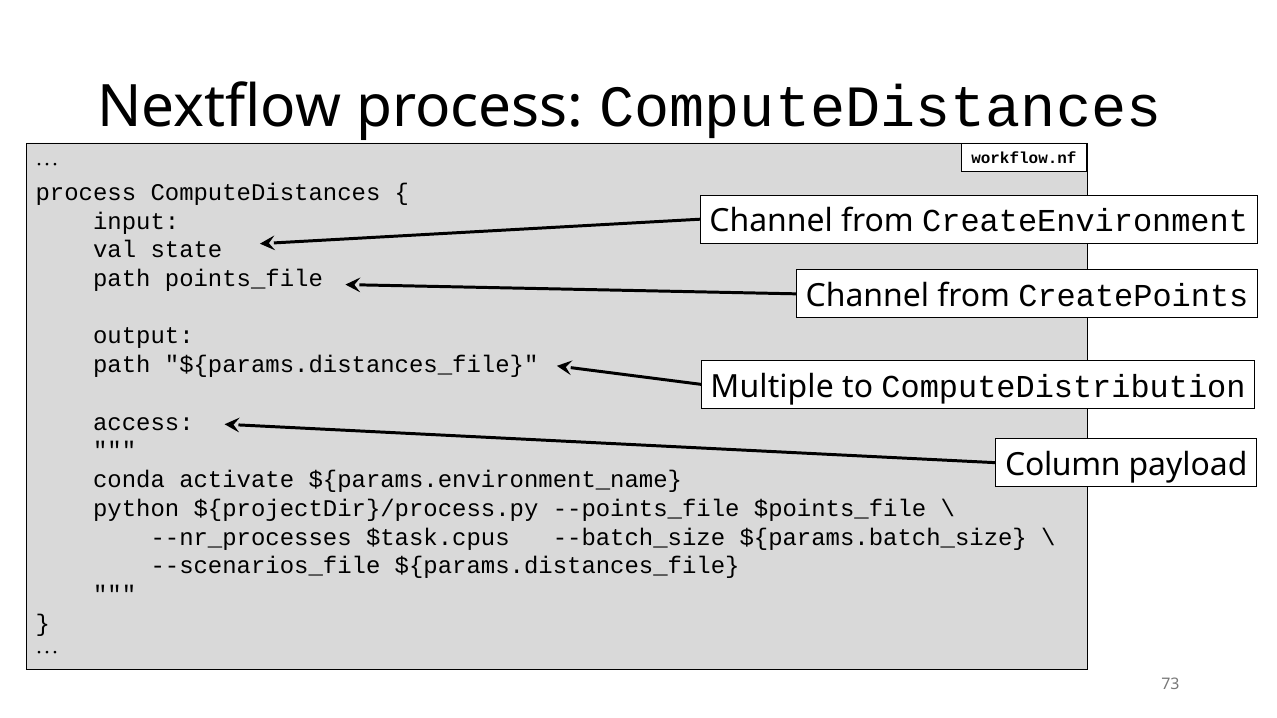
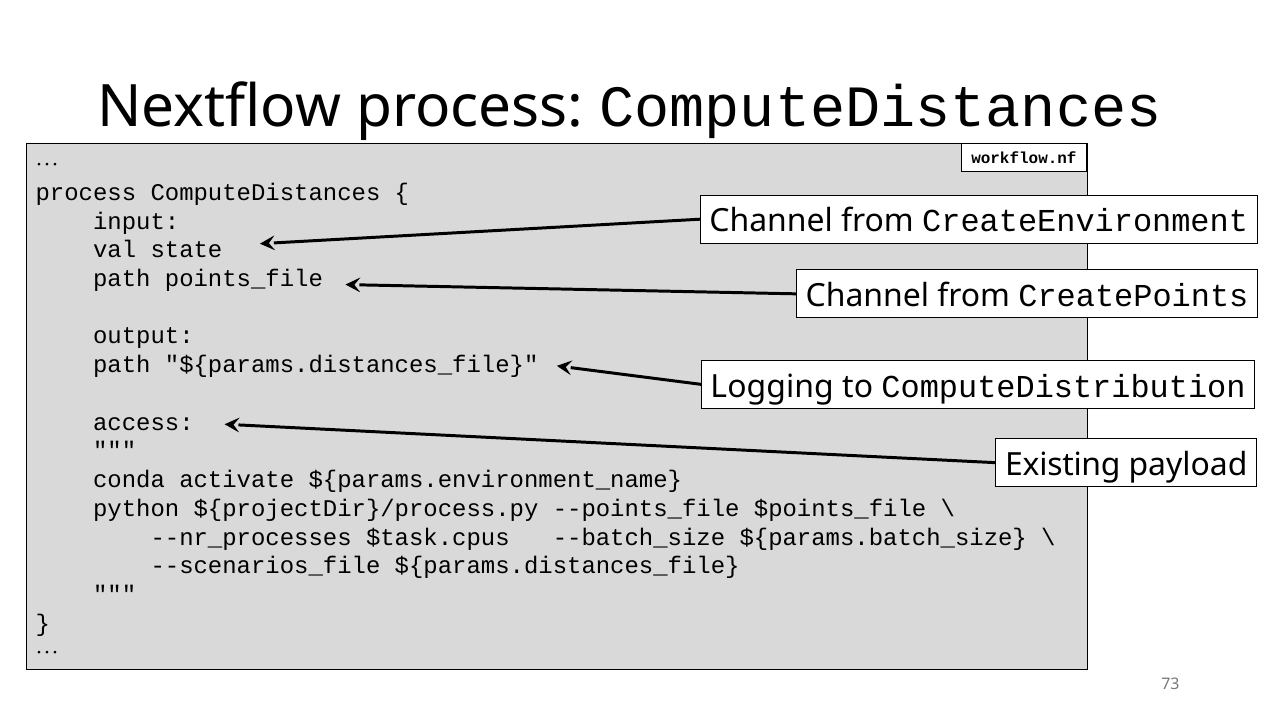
Multiple: Multiple -> Logging (772, 387)
Column: Column -> Existing (1063, 465)
